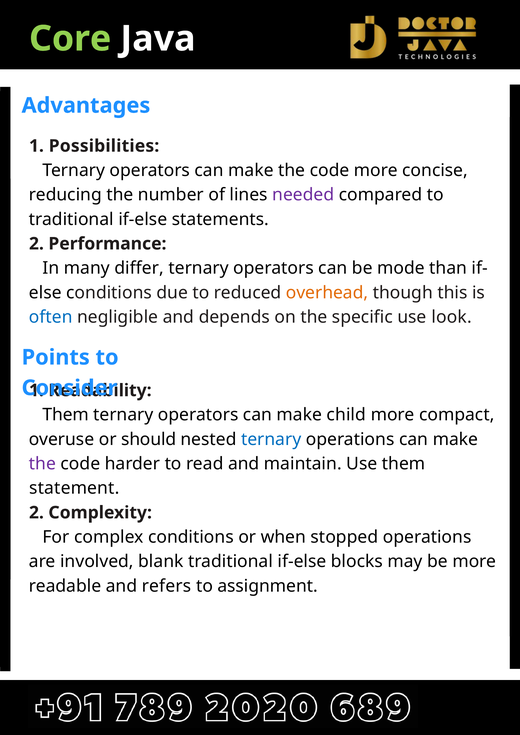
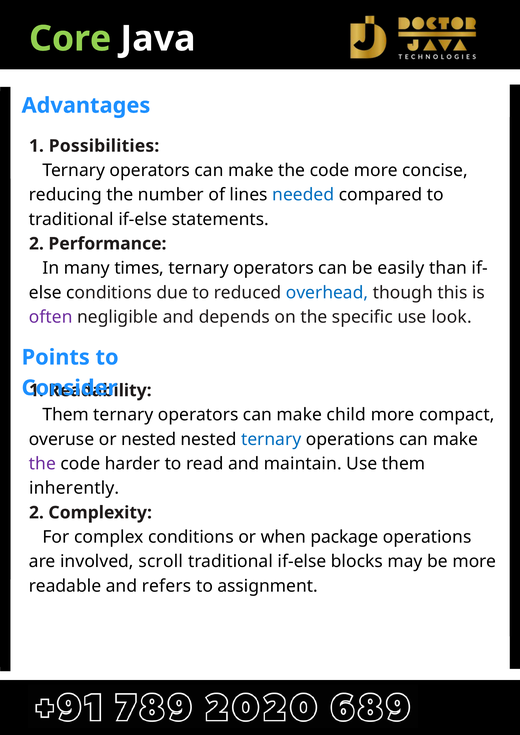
needed colour: purple -> blue (303, 195)
differ: differ -> times (139, 268)
mode: mode -> easily (401, 268)
overhead colour: orange -> blue (327, 293)
often colour: blue -> purple (51, 317)
or should: should -> nested (149, 440)
statement: statement -> inherently (74, 489)
stopped: stopped -> package (344, 538)
blank: blank -> scroll (161, 562)
